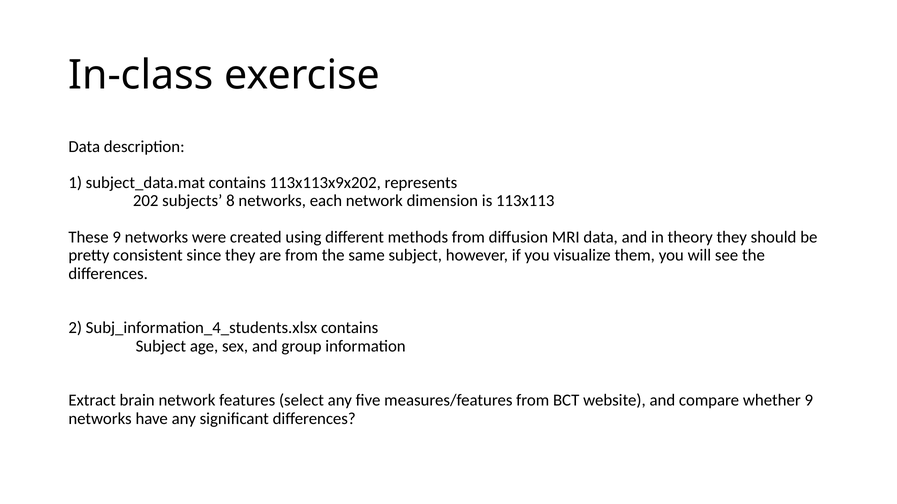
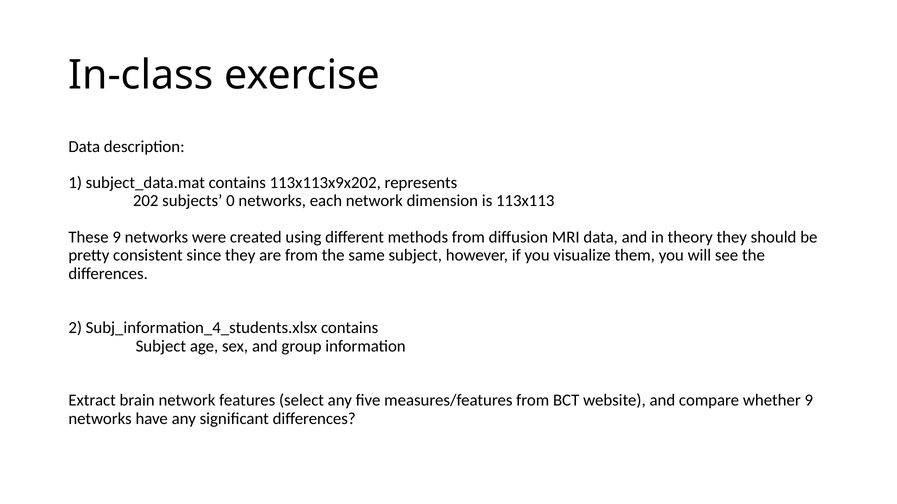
8: 8 -> 0 (230, 201)
